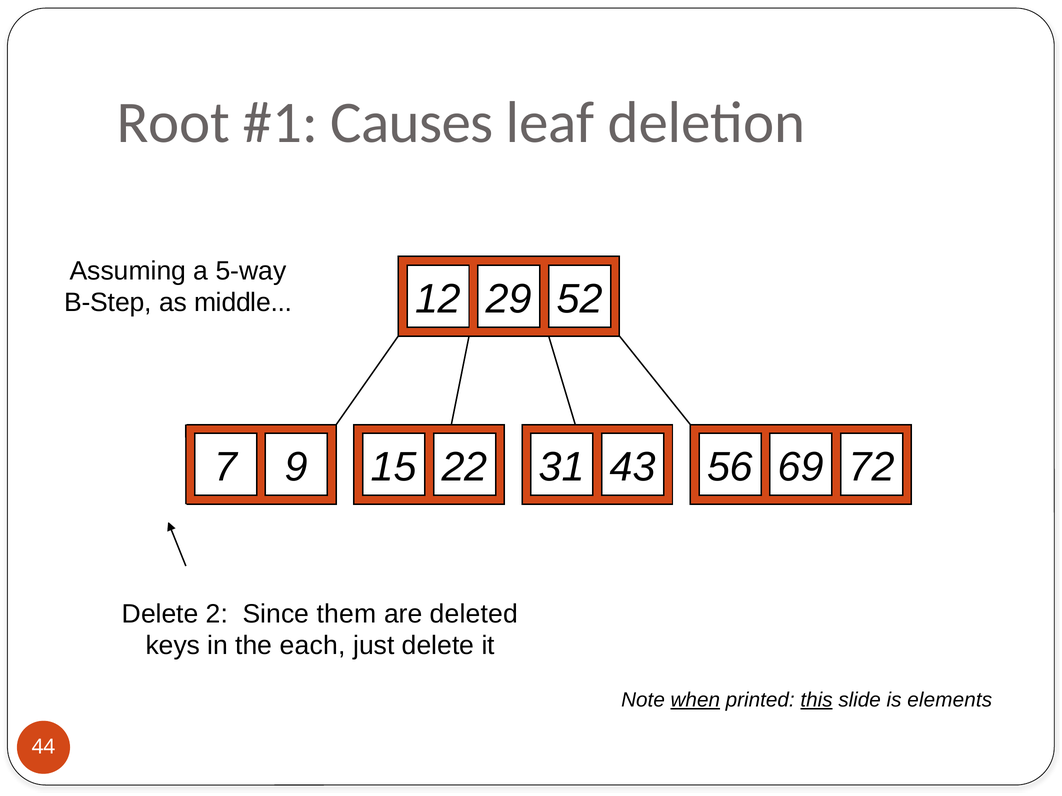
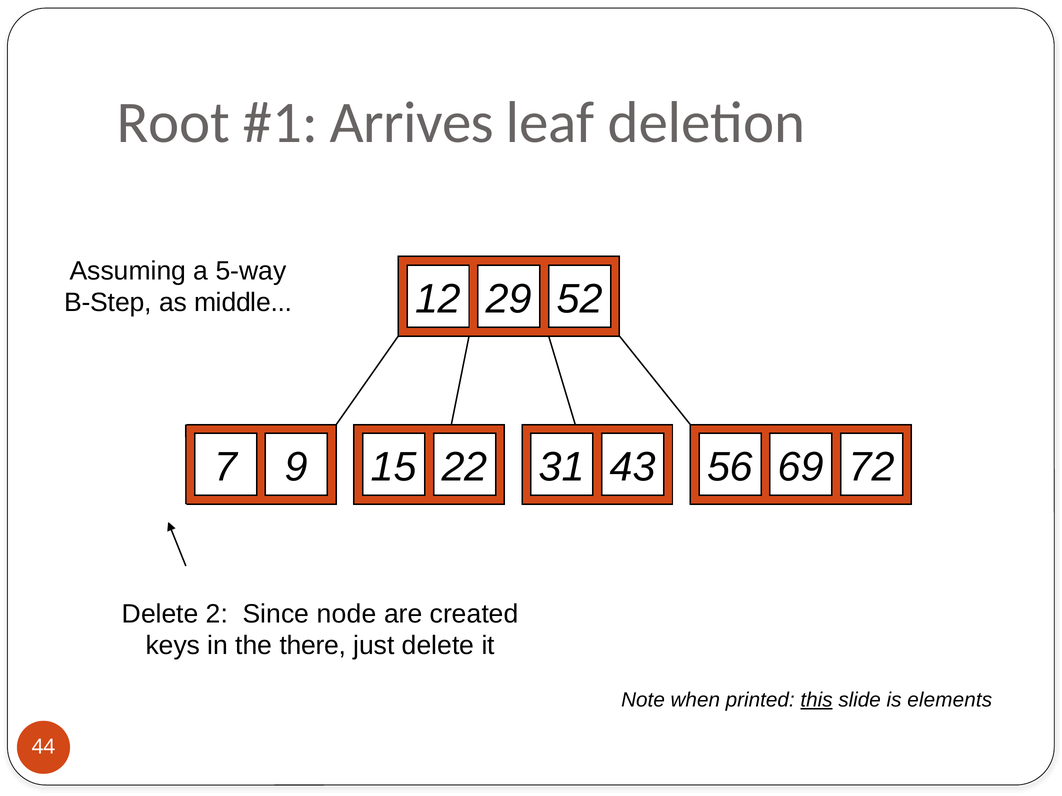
Causes: Causes -> Arrives (412, 123)
them: them -> node (347, 614)
deleted: deleted -> created (474, 614)
each: each -> there (313, 646)
when underline: present -> none (695, 700)
